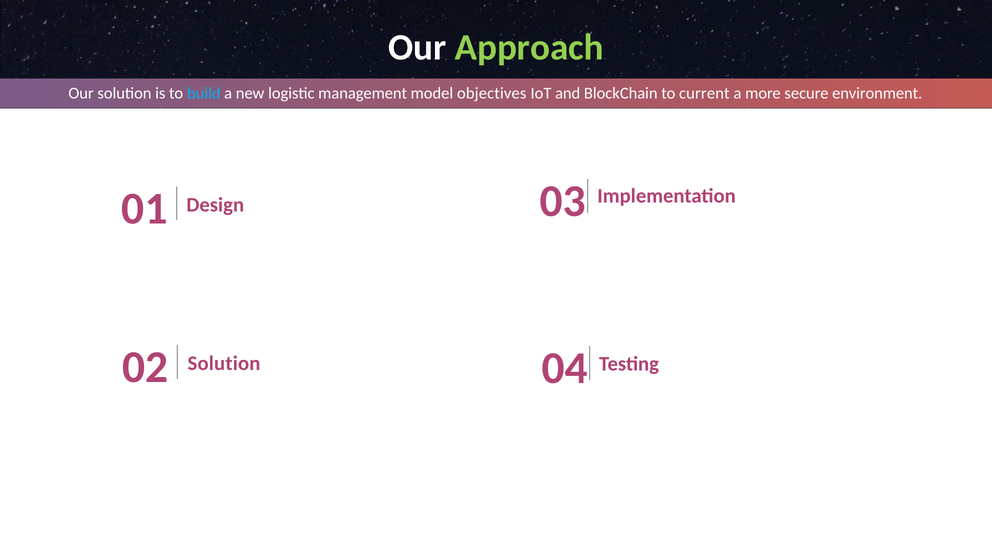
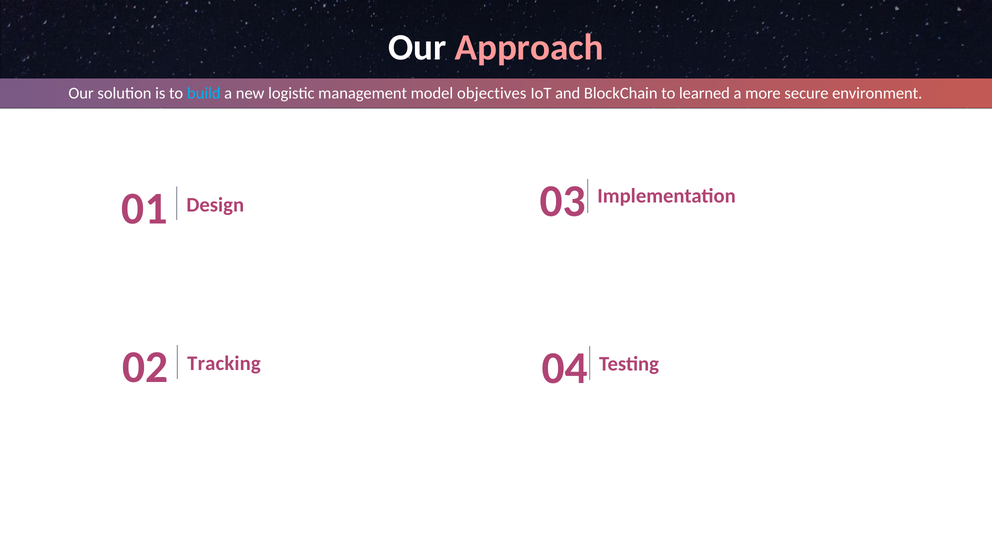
Approach colour: light green -> pink (529, 48)
current: current -> learned (704, 93)
Solution: Solution -> Tracking (224, 364)
